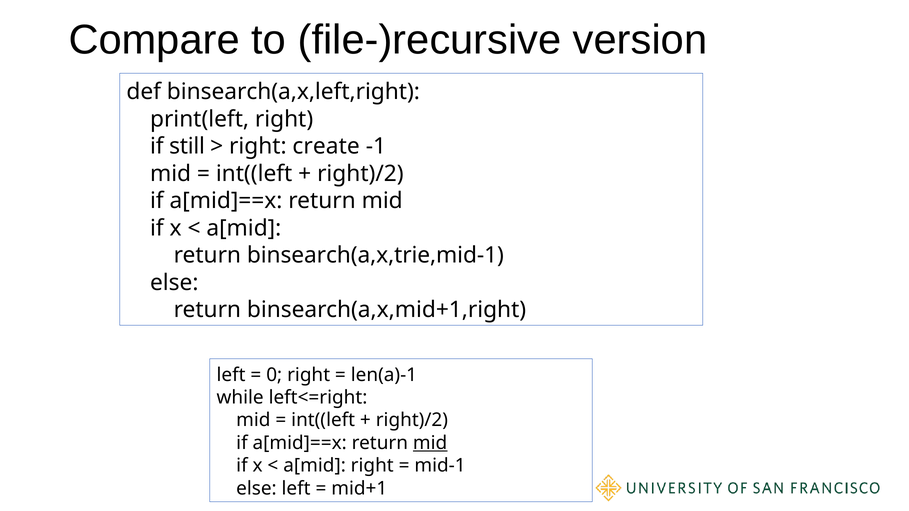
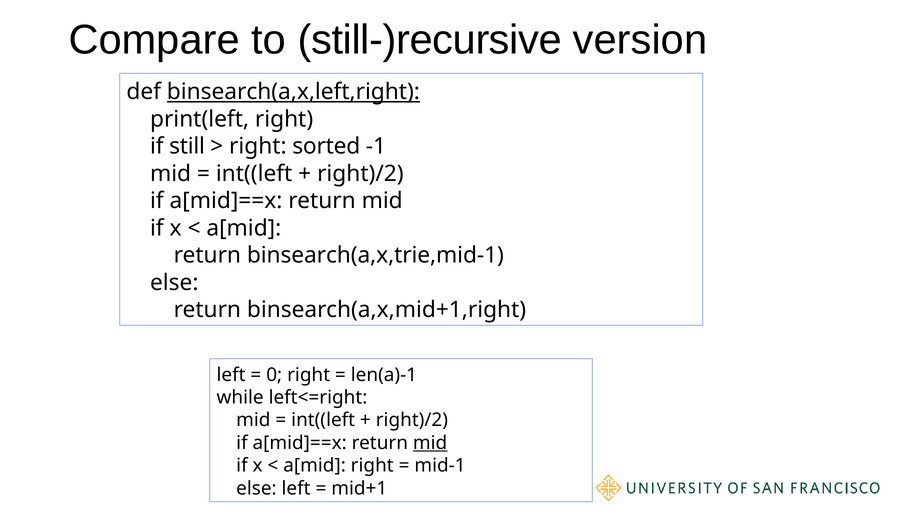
file-)recursive: file-)recursive -> still-)recursive (430, 40)
binsearch(a,x,left,right underline: none -> present (293, 92)
create: create -> sorted (326, 147)
